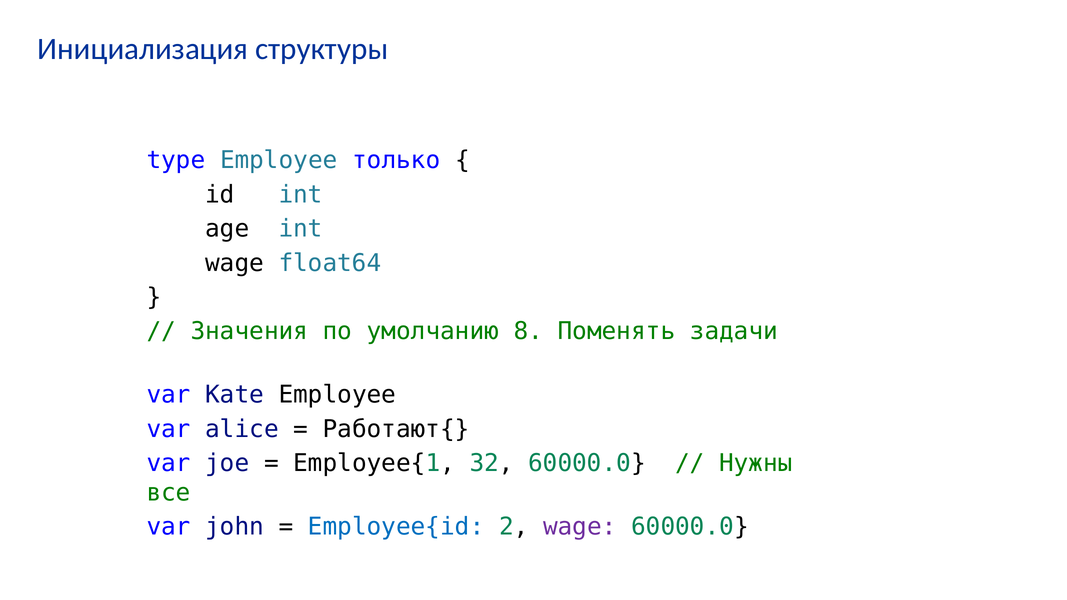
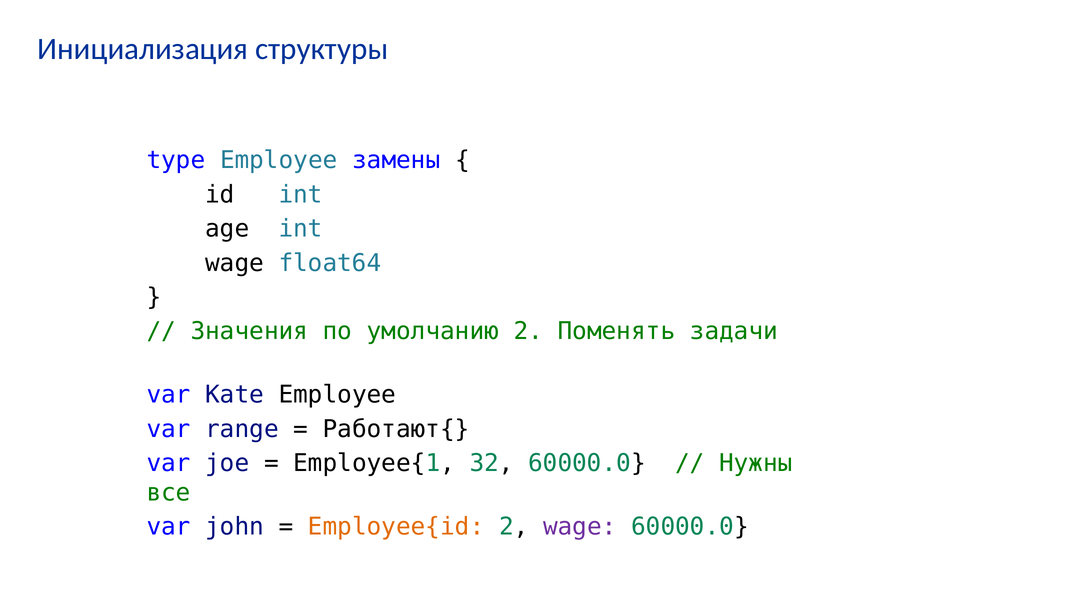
только: только -> замены (396, 160)
умолчанию 8: 8 -> 2 (528, 331)
alice: alice -> range (242, 429)
Employee{id colour: blue -> orange (396, 527)
